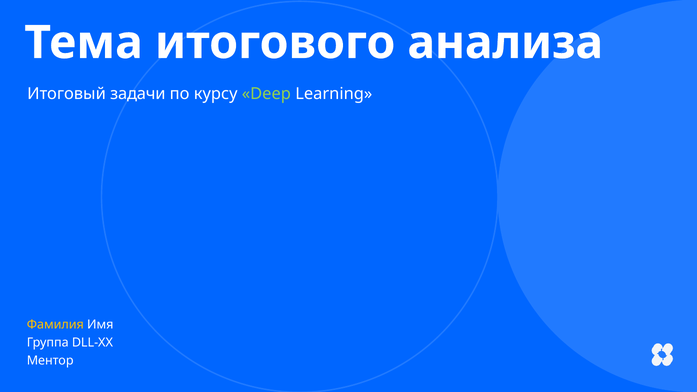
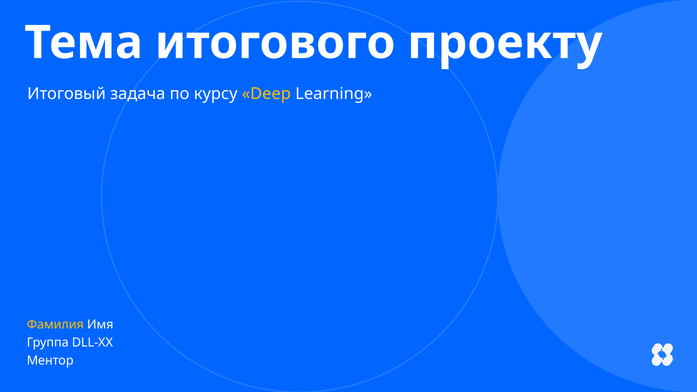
анализа: анализа -> проекту (505, 43)
задачи: задачи -> задача (138, 94)
Deep colour: light green -> yellow (266, 94)
